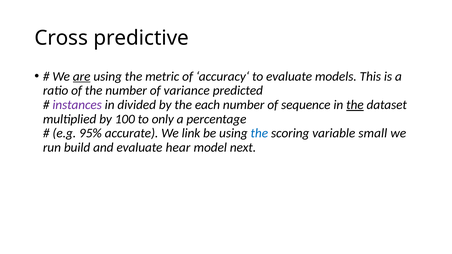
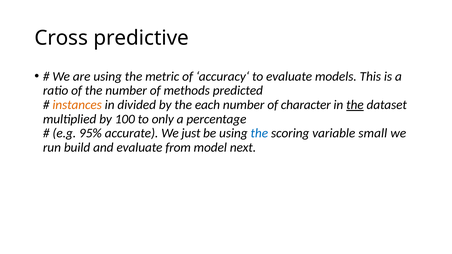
are underline: present -> none (82, 76)
variance: variance -> methods (187, 91)
instances colour: purple -> orange (77, 105)
sequence: sequence -> character (306, 105)
link: link -> just (191, 133)
hear: hear -> from (178, 148)
